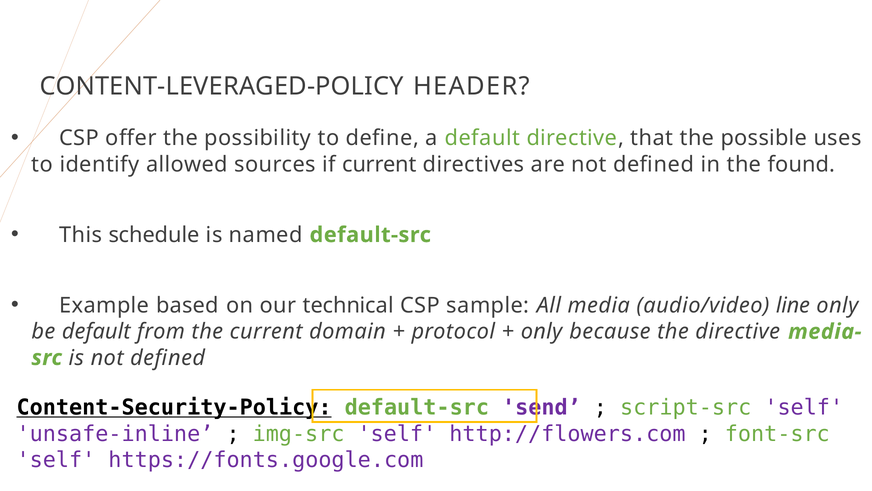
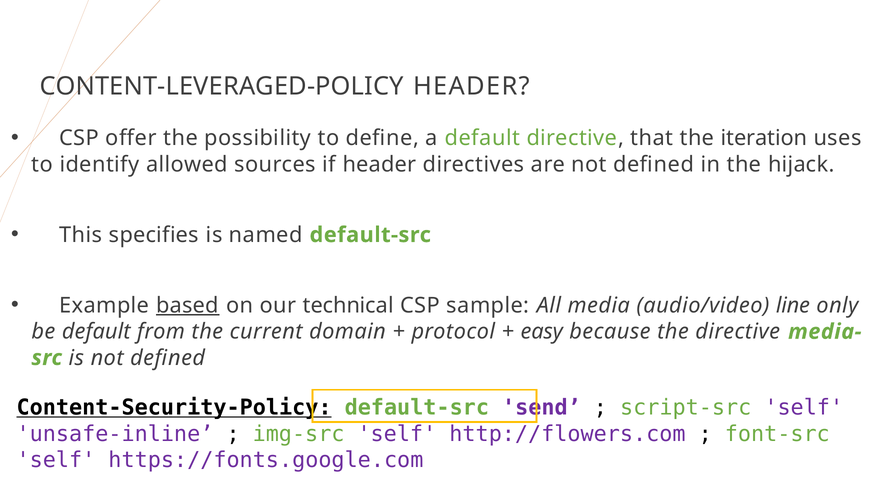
possible: possible -> iteration (764, 138)
if current: current -> header (379, 164)
found: found -> hijack (801, 164)
schedule: schedule -> specifies (154, 235)
based underline: none -> present (188, 305)
only: only -> easy (542, 331)
